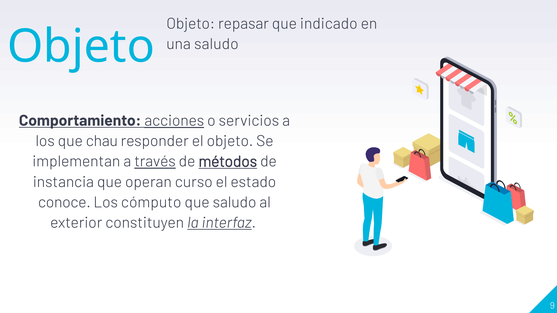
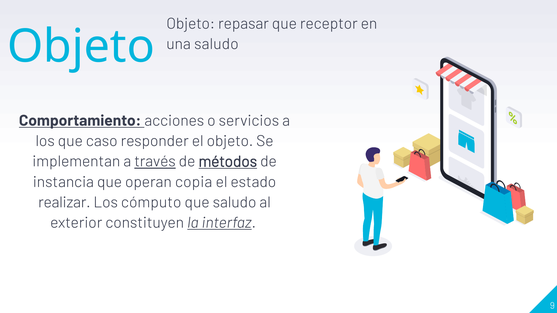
indicado: indicado -> receptor (329, 24)
acciones underline: present -> none (174, 121)
chau: chau -> caso (102, 141)
curso: curso -> copia (194, 182)
conoce: conoce -> realizar (64, 203)
